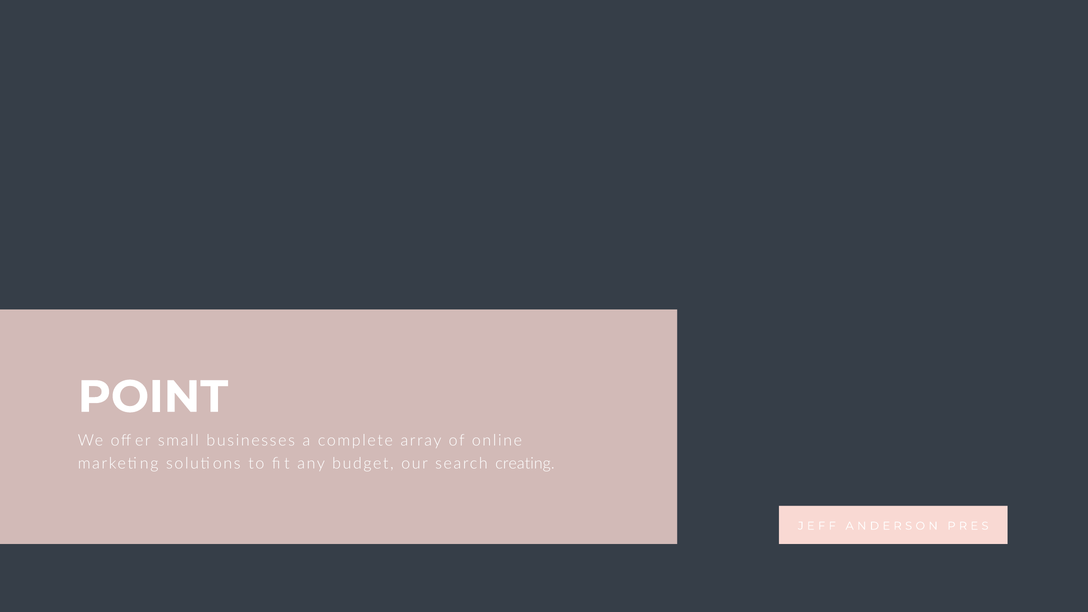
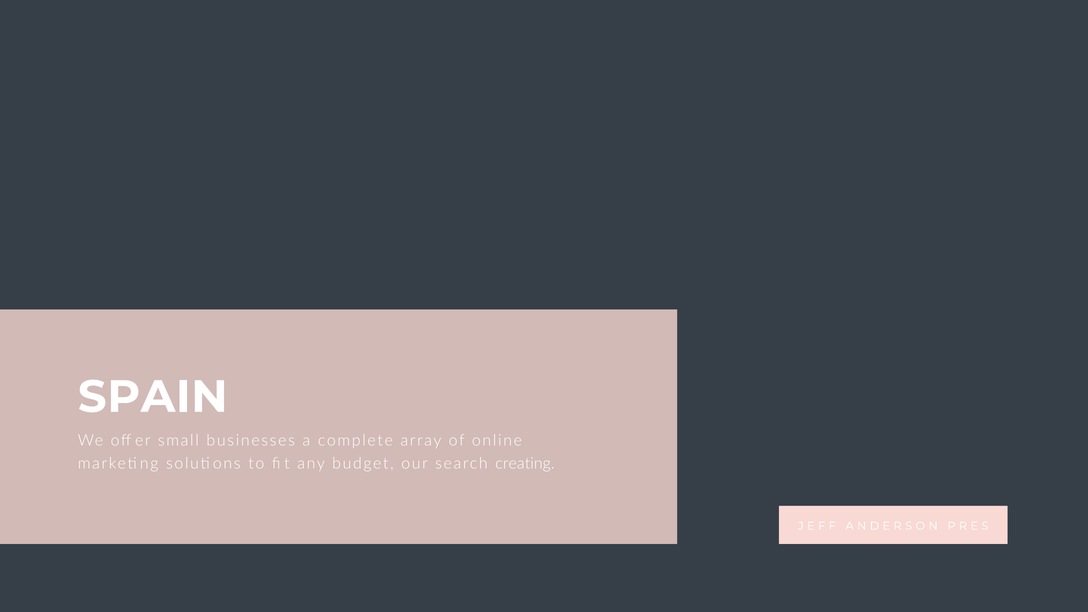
POINT: POINT -> SPAIN (153, 397)
